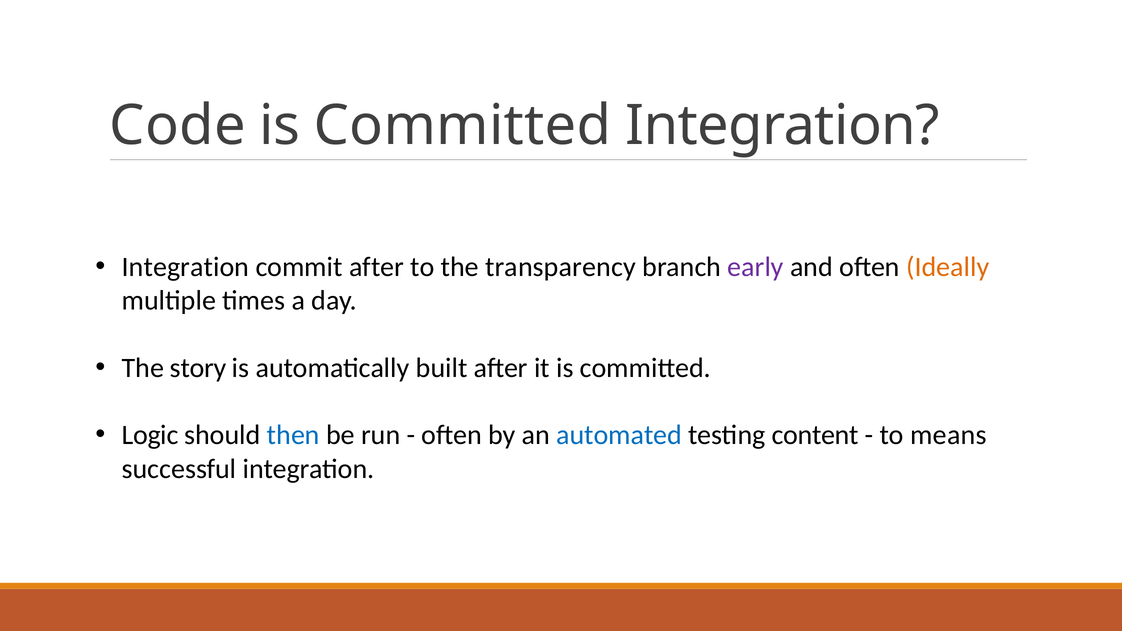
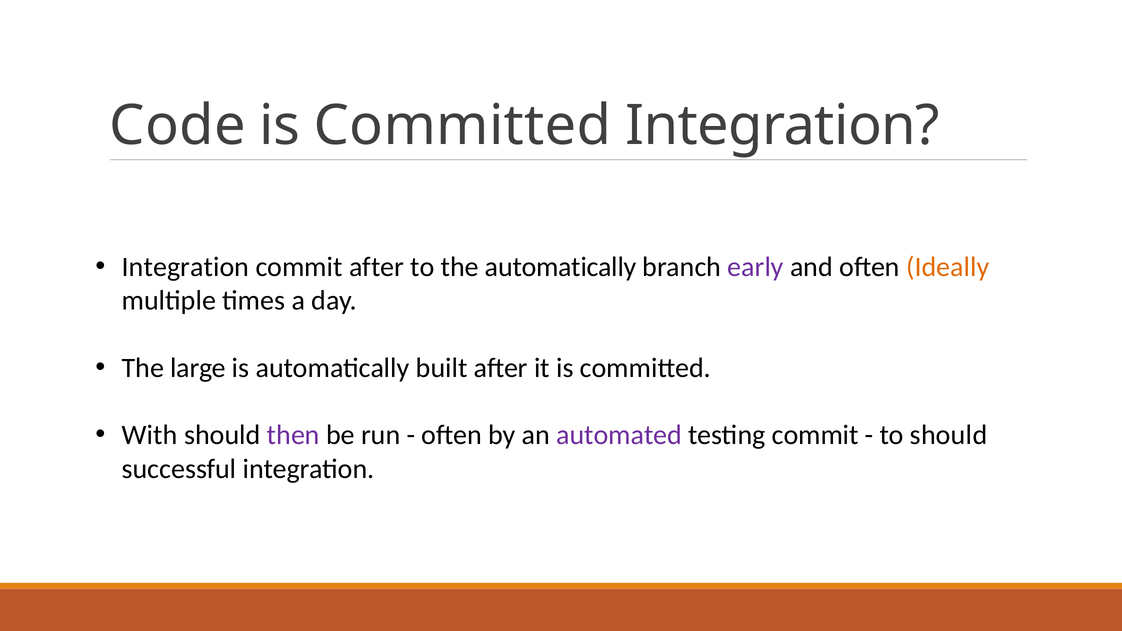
the transparency: transparency -> automatically (561, 267)
story: story -> large (198, 368)
Logic: Logic -> With (150, 435)
then colour: blue -> purple (293, 435)
automated colour: blue -> purple (619, 435)
testing content: content -> commit (815, 435)
to means: means -> should (949, 435)
